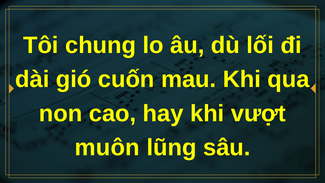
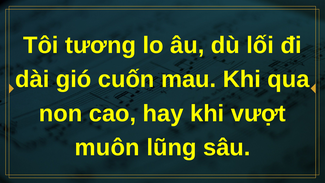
chung: chung -> tương (101, 45)
